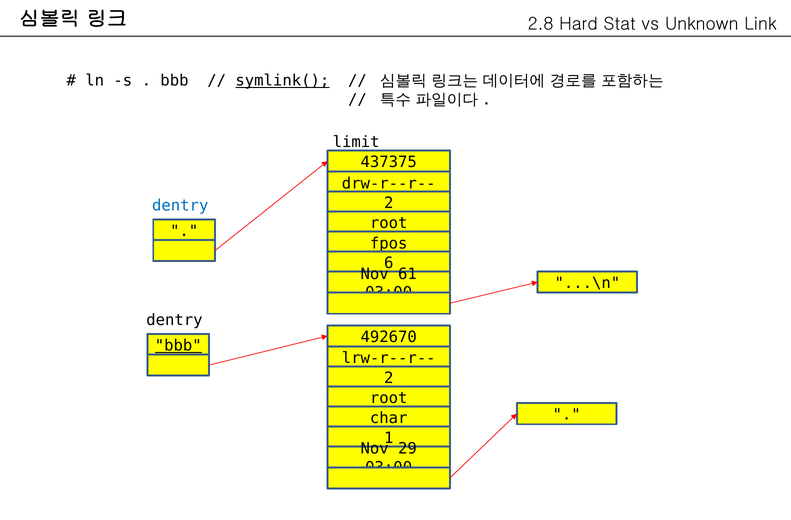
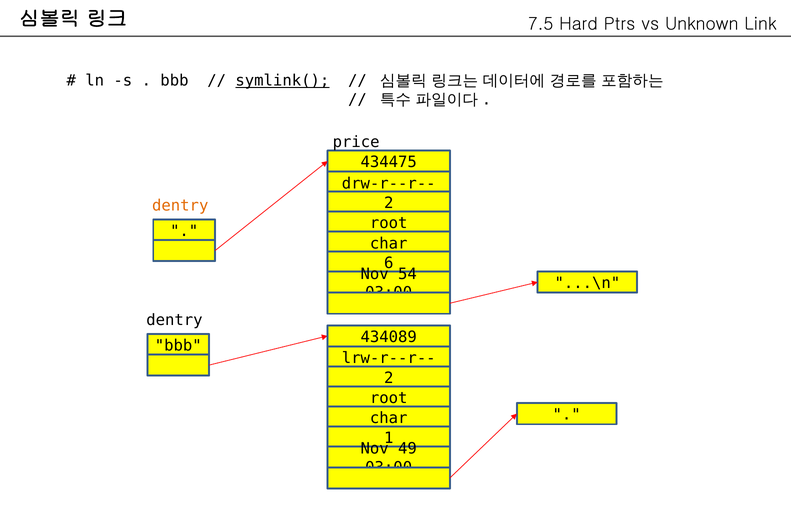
2.8: 2.8 -> 7.5 (541, 24)
Stat: Stat -> Ptrs (620, 24)
limit: limit -> price (356, 142)
437375: 437375 -> 434475 (389, 162)
dentry colour: blue -> orange (180, 205)
fpos: fpos -> char (389, 243)
61: 61 -> 54 (407, 274)
492670: 492670 -> 434089 (389, 337)
bbb underline: present -> none (178, 345)
29: 29 -> 49 (407, 448)
